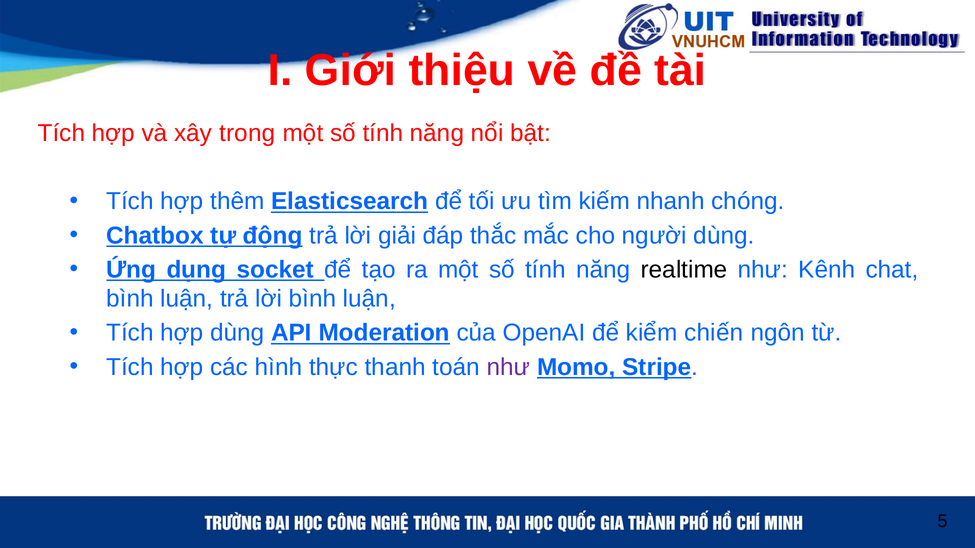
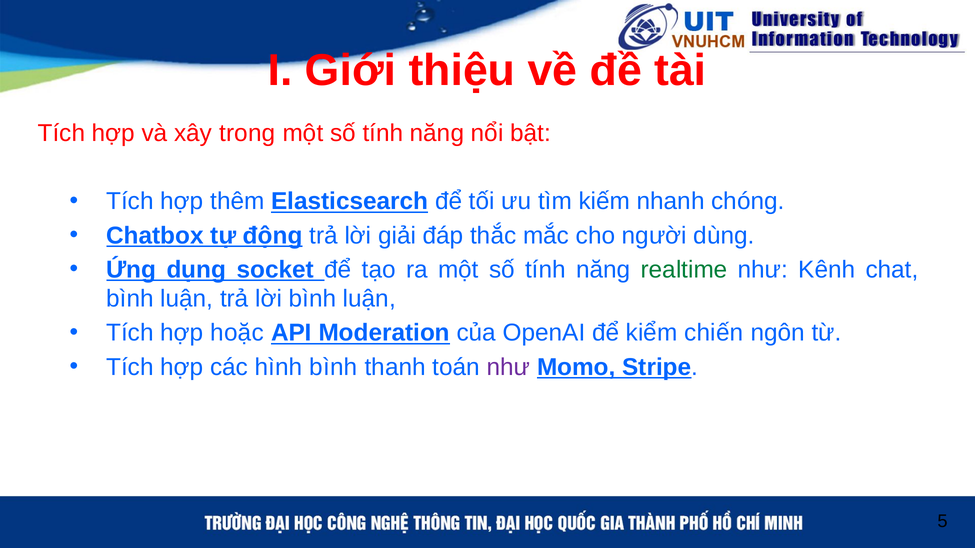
realtime colour: black -> green (684, 270)
hợp dùng: dùng -> hoặc (237, 333)
hình thực: thực -> bình (333, 367)
